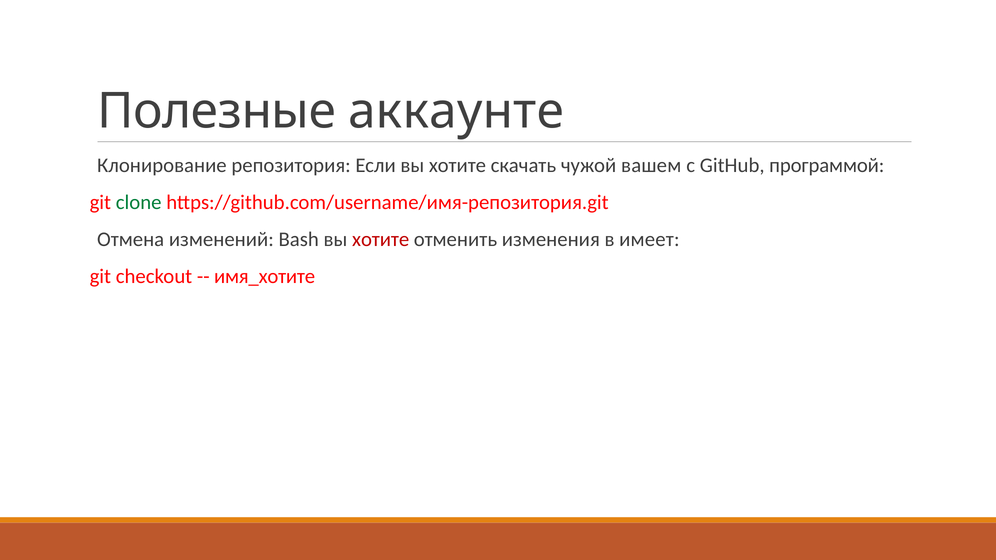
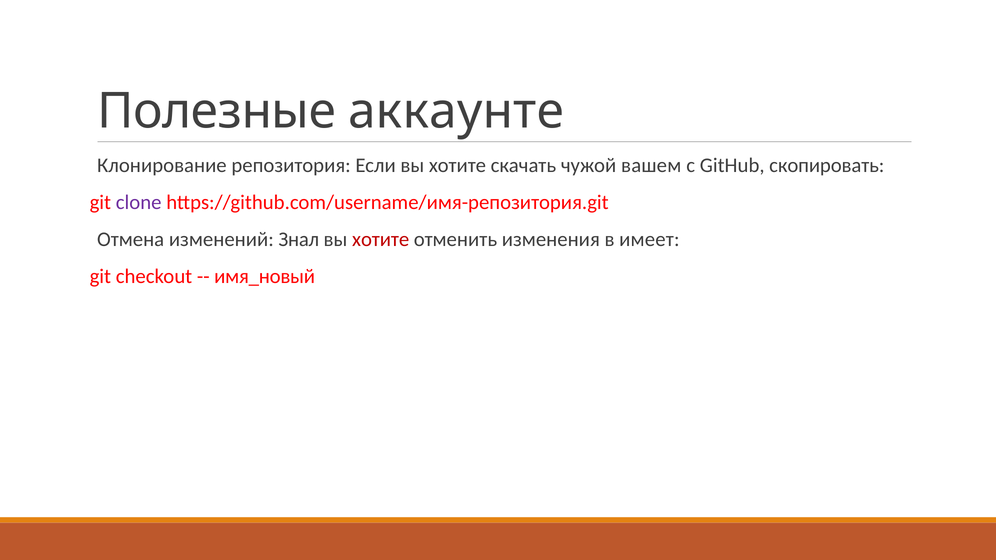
программой: программой -> скопировать (827, 166)
clone colour: green -> purple (139, 203)
Bash: Bash -> Знал (299, 239)
имя_хотите: имя_хотите -> имя_новый (265, 276)
